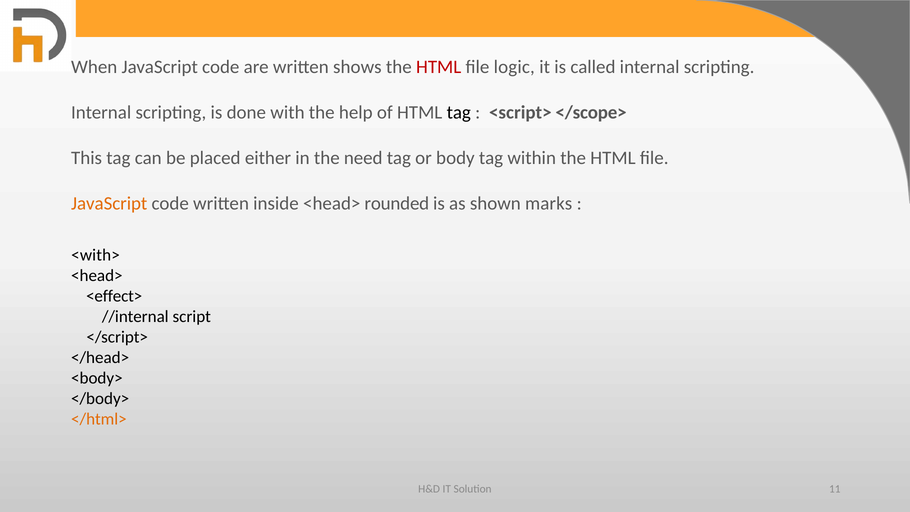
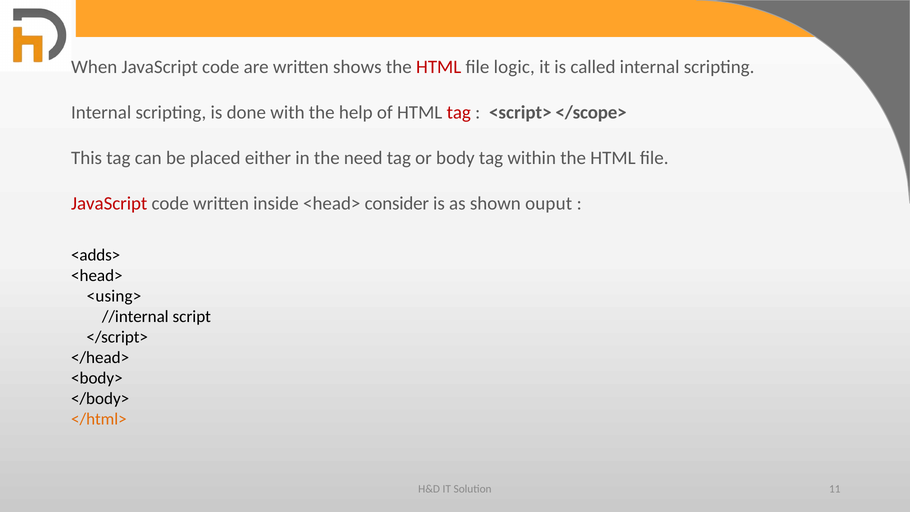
tag colour: black -> red (459, 113)
JavaScript colour: orange -> red (109, 204)
rounded: rounded -> consider (397, 204)
marks: marks -> ouput (549, 204)
<with>: <with> -> <adds> (96, 255)
<effect>: <effect> -> <using> (114, 296)
